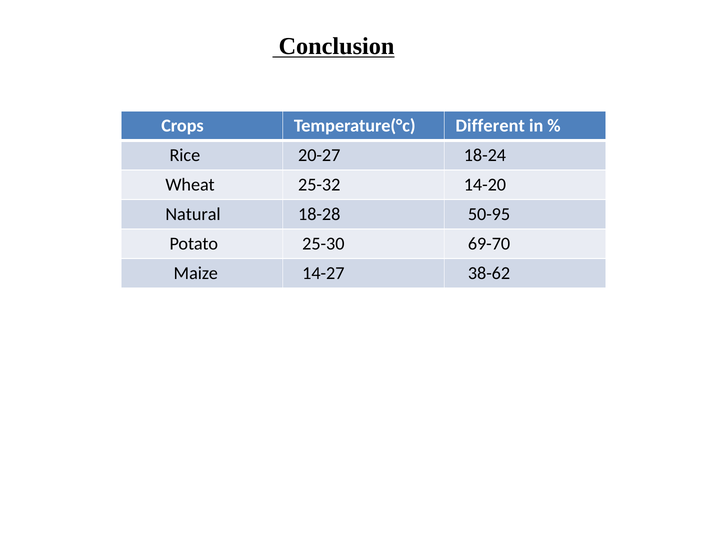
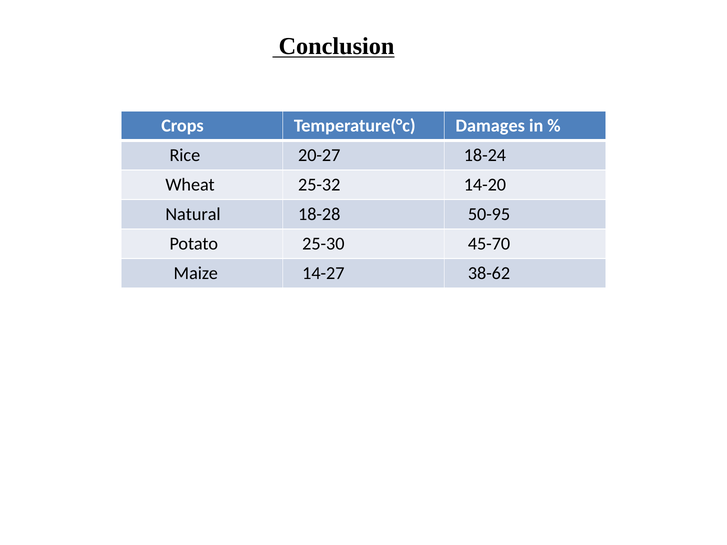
Different: Different -> Damages (490, 126)
69-70: 69-70 -> 45-70 (489, 244)
